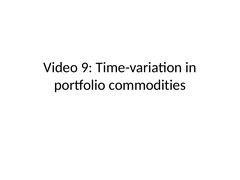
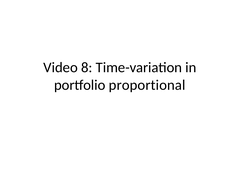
9: 9 -> 8 (87, 67)
commodities: commodities -> proportional (147, 85)
